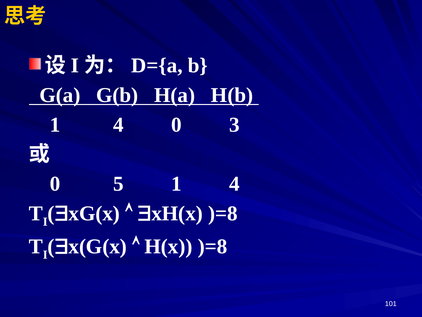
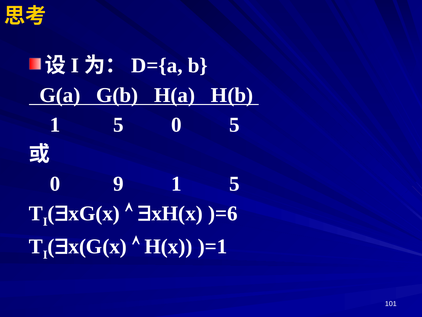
4: 4 -> 5 (119, 125)
0 3: 3 -> 5 (235, 125)
5: 5 -> 9 (119, 184)
4: 4 -> 5 (235, 184)
)=8: )=8 -> )=6 (223, 213)
H(x )=8: )=8 -> )=1 (213, 246)
